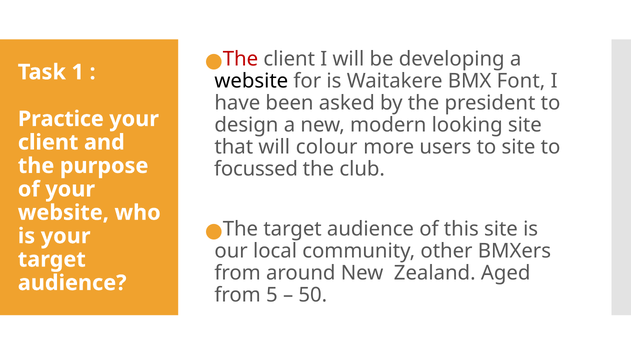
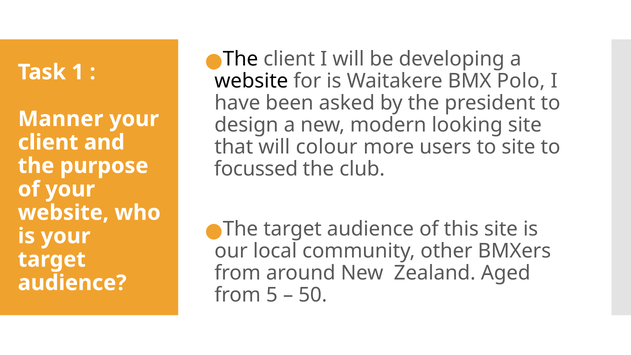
The colour: red -> black (240, 59)
Font: Font -> Polo (521, 81)
Practice: Practice -> Manner (61, 119)
